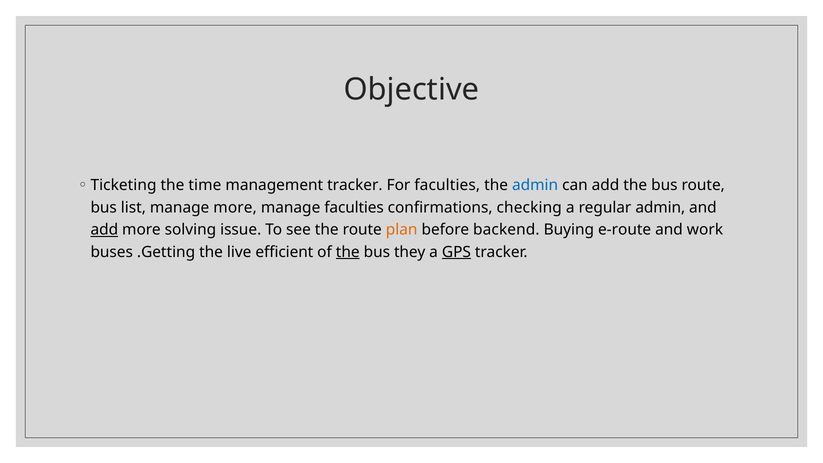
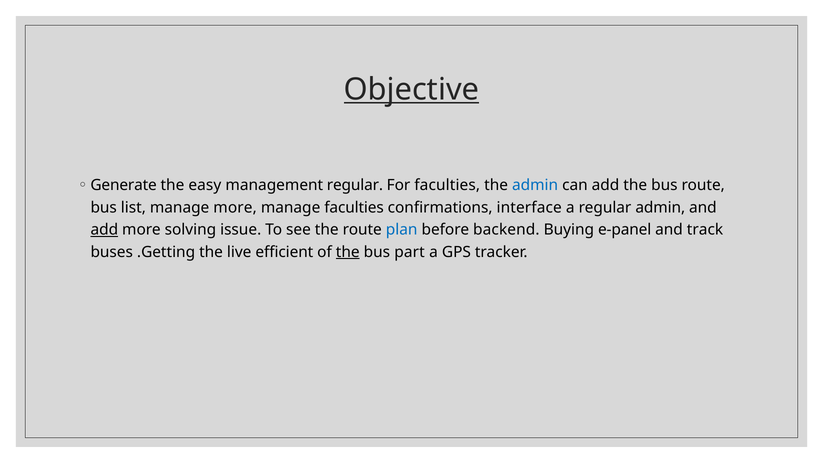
Objective underline: none -> present (411, 89)
Ticketing: Ticketing -> Generate (124, 185)
time: time -> easy (205, 185)
management tracker: tracker -> regular (355, 185)
checking: checking -> interface (529, 208)
plan colour: orange -> blue (402, 230)
e-route: e-route -> e-panel (625, 230)
work: work -> track (705, 230)
they: they -> part (410, 252)
GPS underline: present -> none (456, 252)
